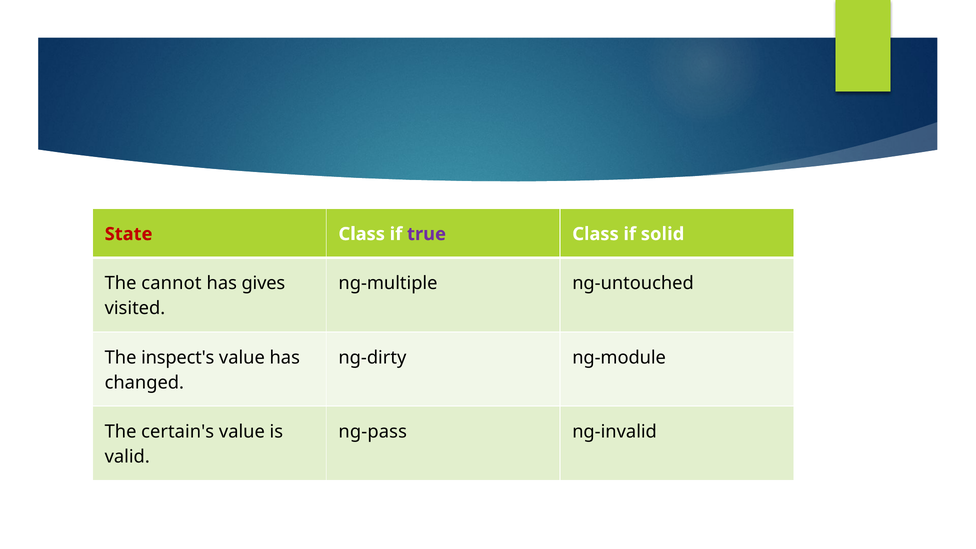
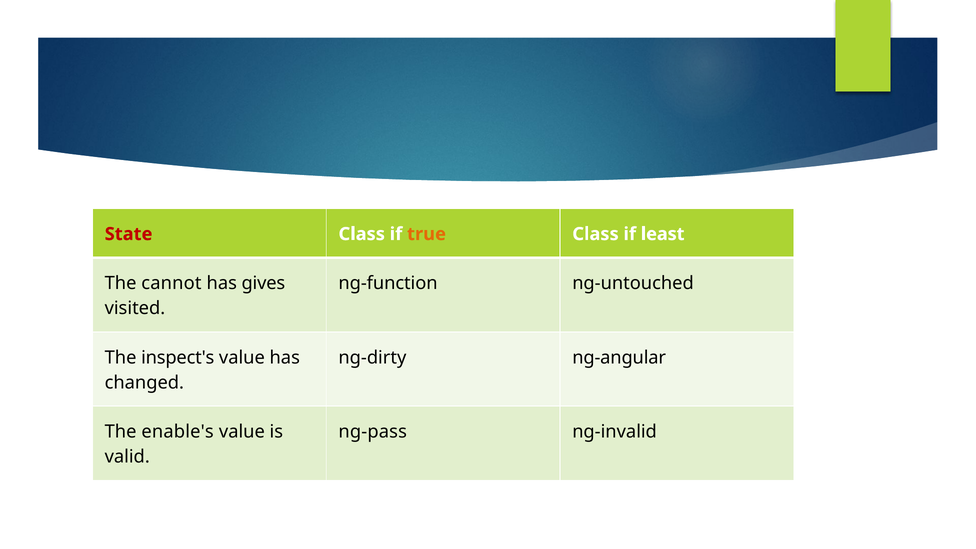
true colour: purple -> orange (426, 234)
solid: solid -> least (663, 234)
ng-multiple: ng-multiple -> ng-function (388, 283)
ng-module: ng-module -> ng-angular (619, 358)
certain's: certain's -> enable's (178, 432)
